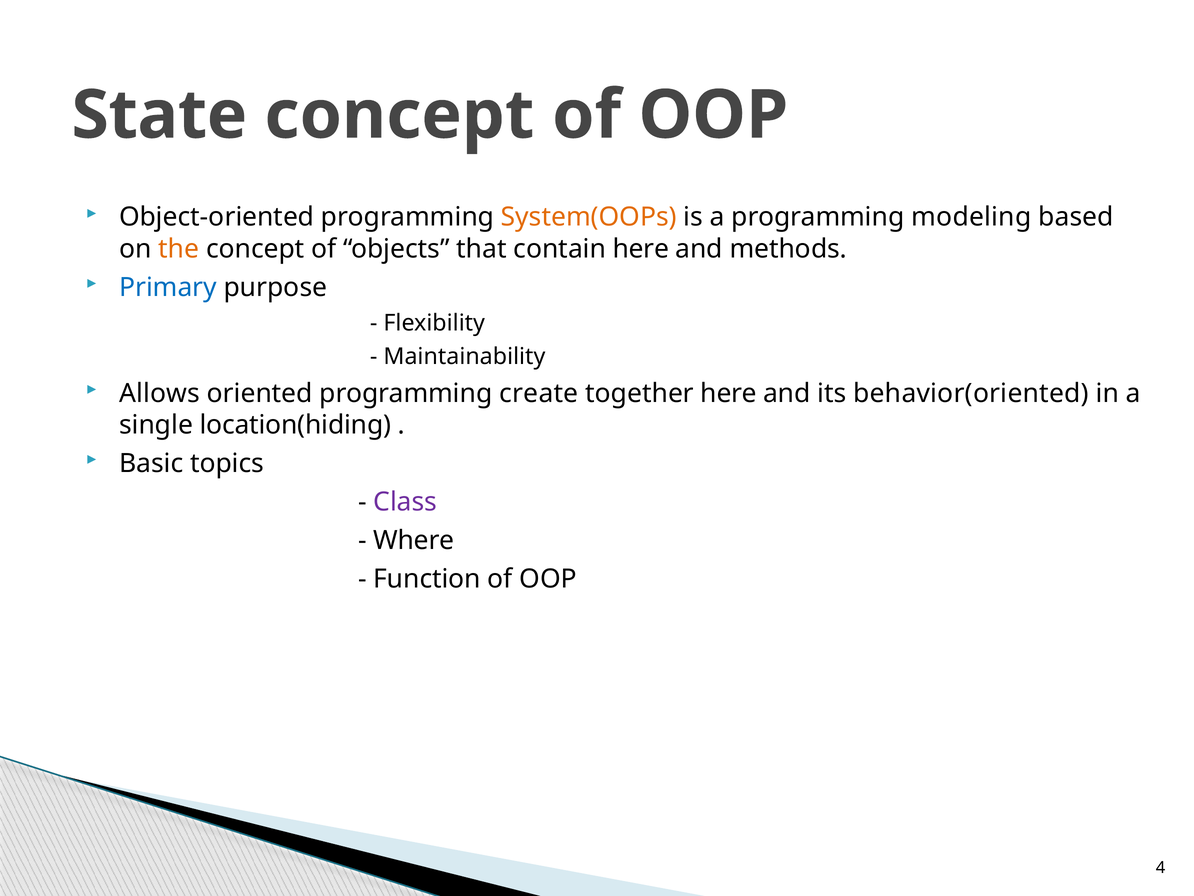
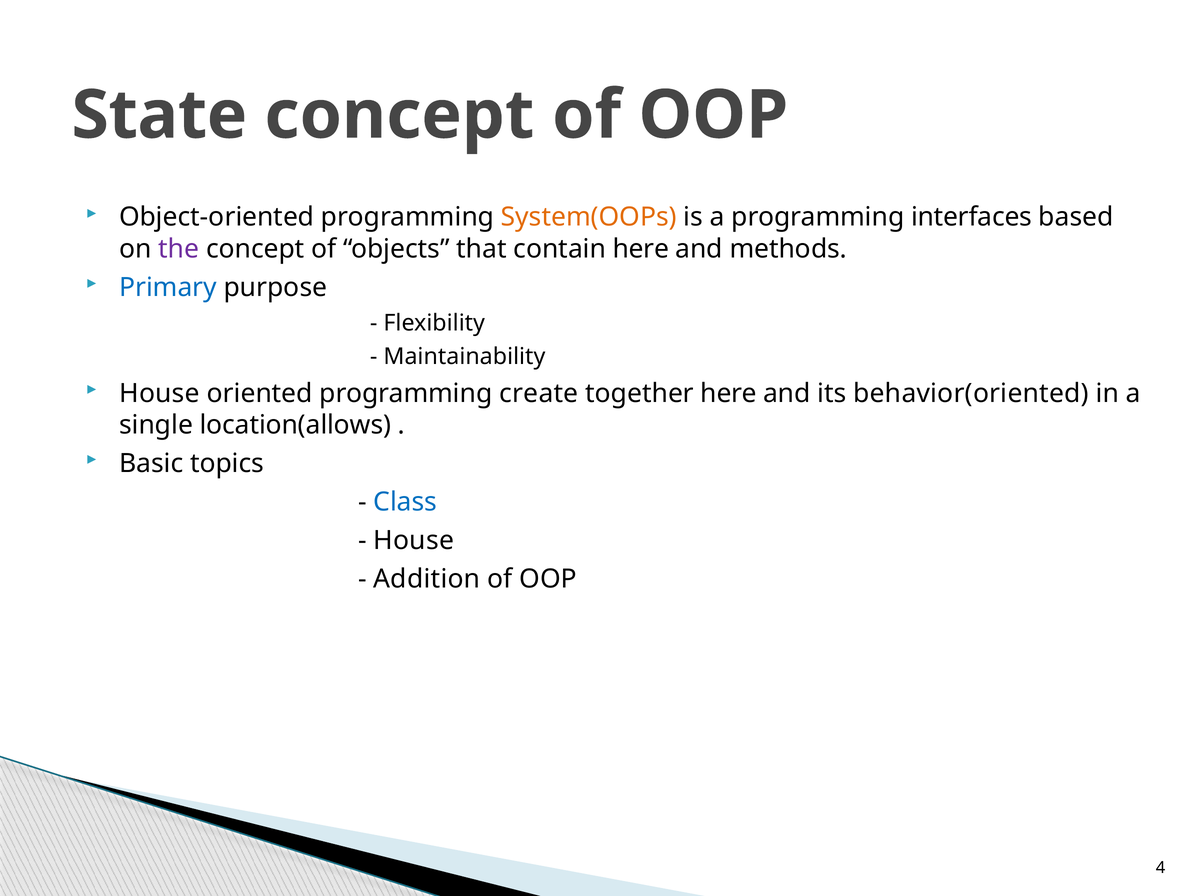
modeling: modeling -> interfaces (972, 217)
the colour: orange -> purple (179, 249)
Allows: Allows -> House (159, 393)
location(hiding: location(hiding -> location(allows (295, 425)
Class colour: purple -> blue (405, 502)
Where: Where -> House (414, 540)
Function: Function -> Addition (427, 578)
